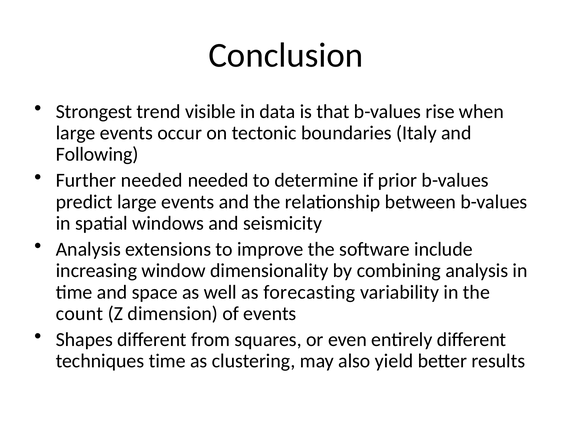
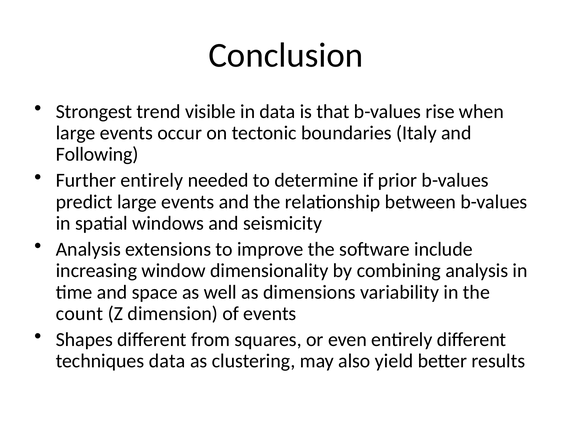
Further needed: needed -> entirely (152, 180)
forecasting: forecasting -> dimensions (309, 292)
techniques time: time -> data (167, 361)
